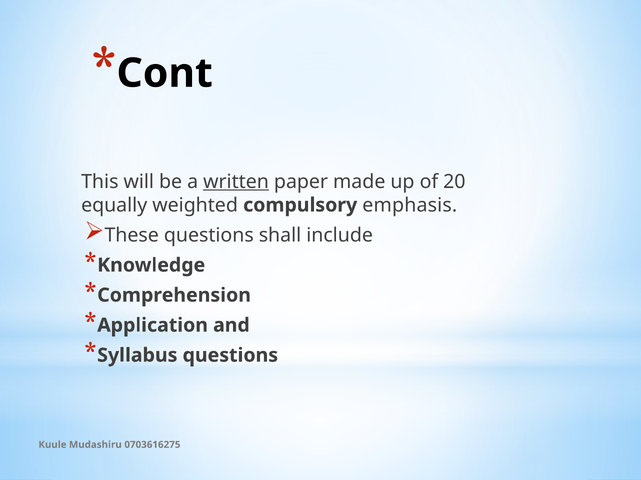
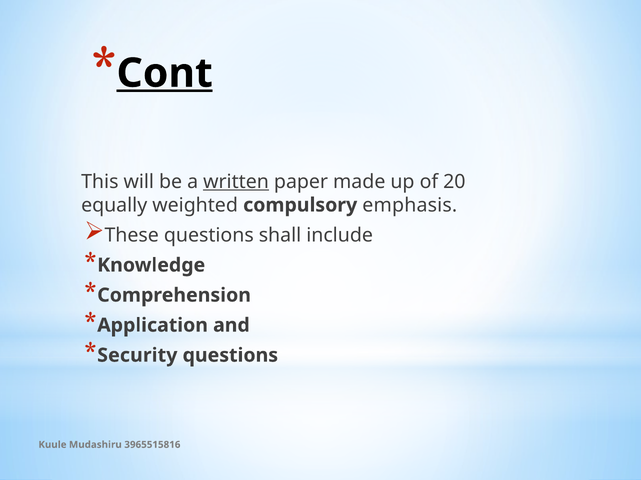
Cont underline: none -> present (165, 73)
Syllabus: Syllabus -> Security (137, 356)
0703616275: 0703616275 -> 3965515816 (152, 445)
